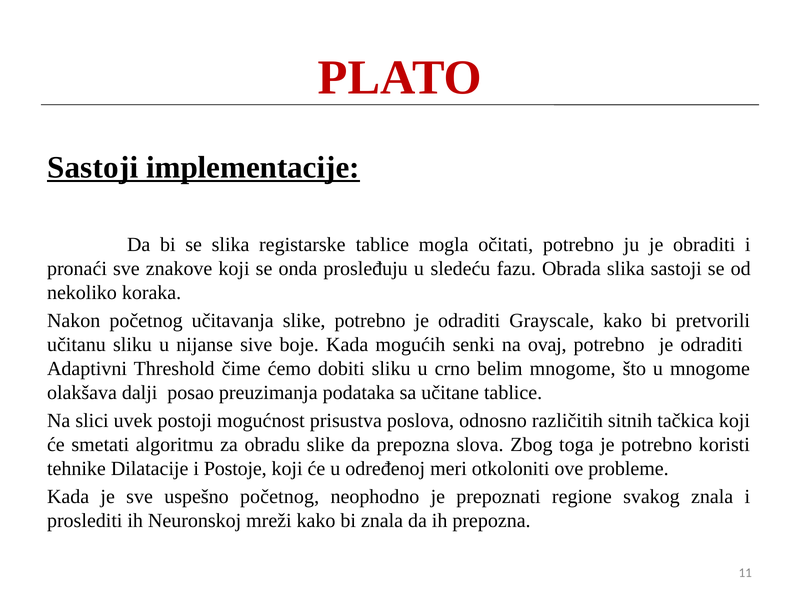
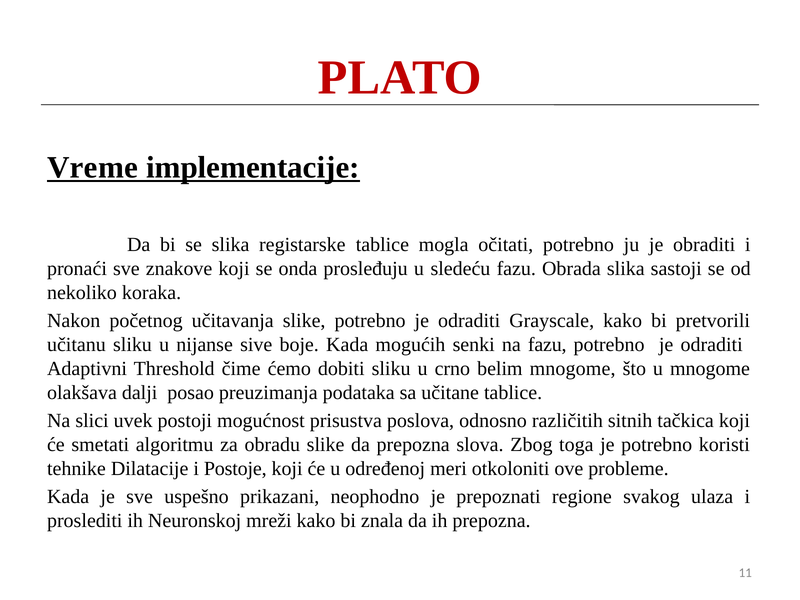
Sastoji: Sastoji -> Vreme (93, 167)
na ovaj: ovaj -> fazu (547, 345)
uspešno početnog: početnog -> prikazani (280, 497)
svakog znala: znala -> ulaza (712, 497)
